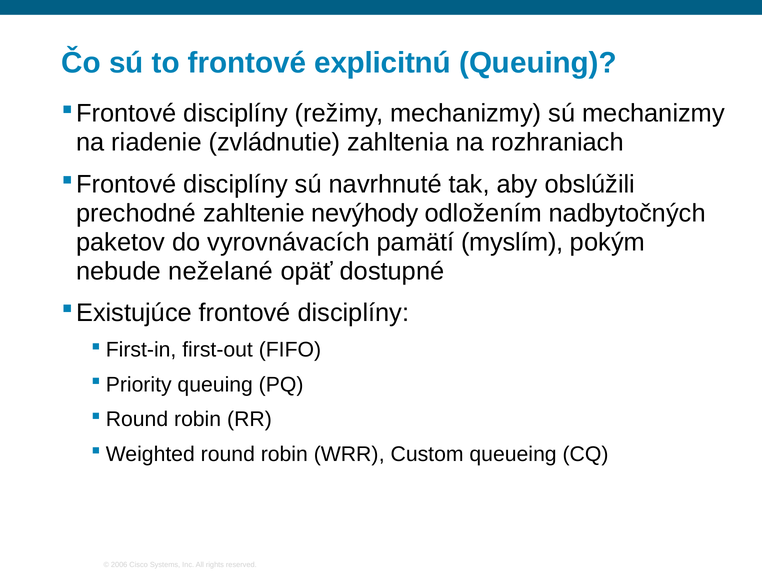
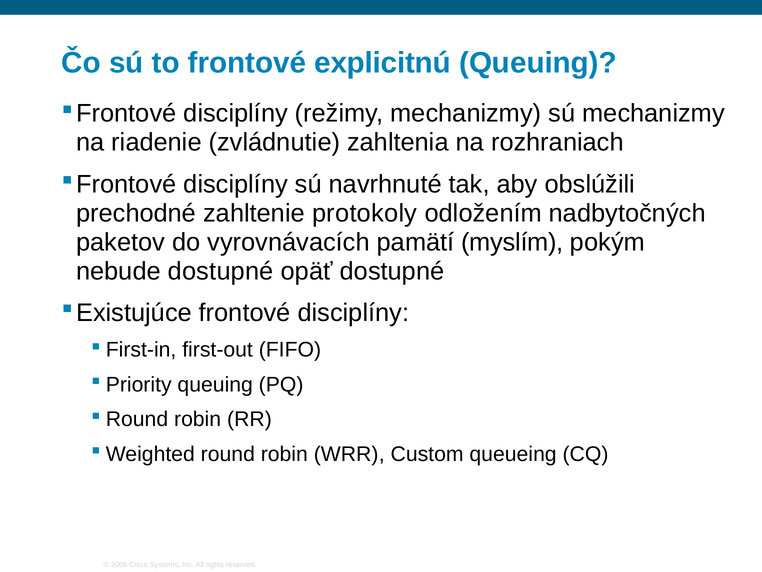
nevýhody: nevýhody -> protokoly (365, 213)
nebude neželané: neželané -> dostupné (221, 271)
